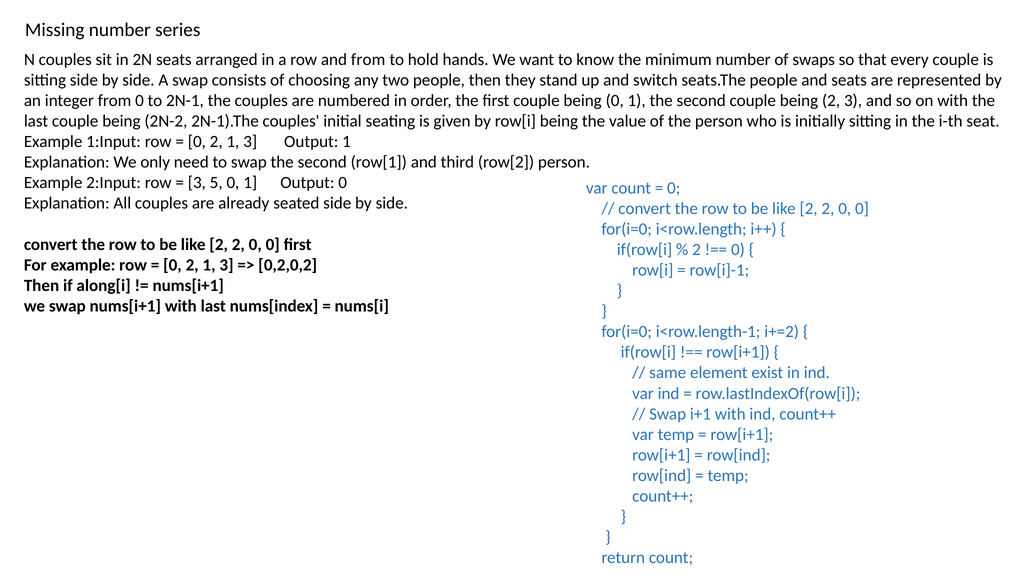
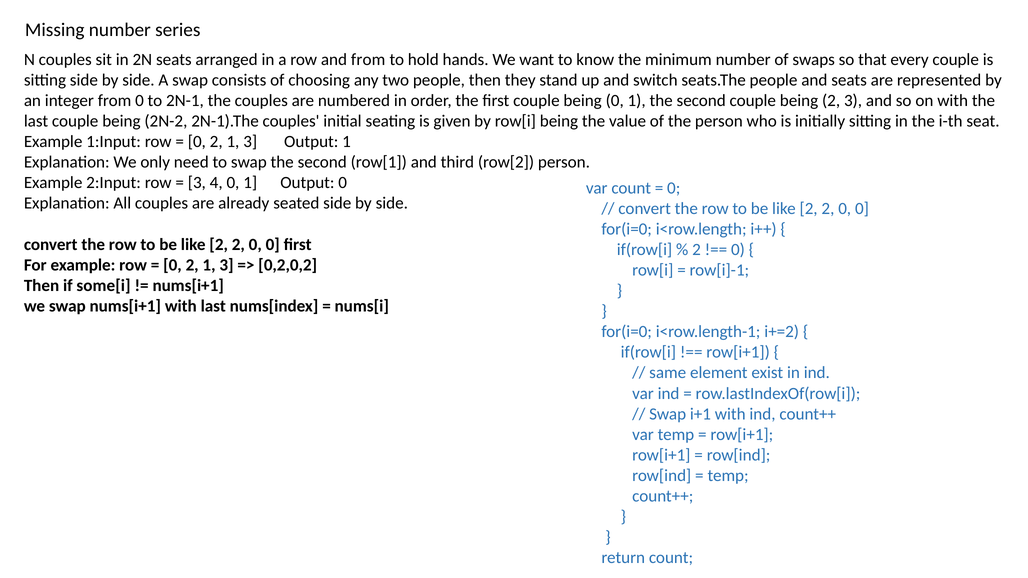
5: 5 -> 4 (216, 183)
along[i: along[i -> some[i (104, 286)
